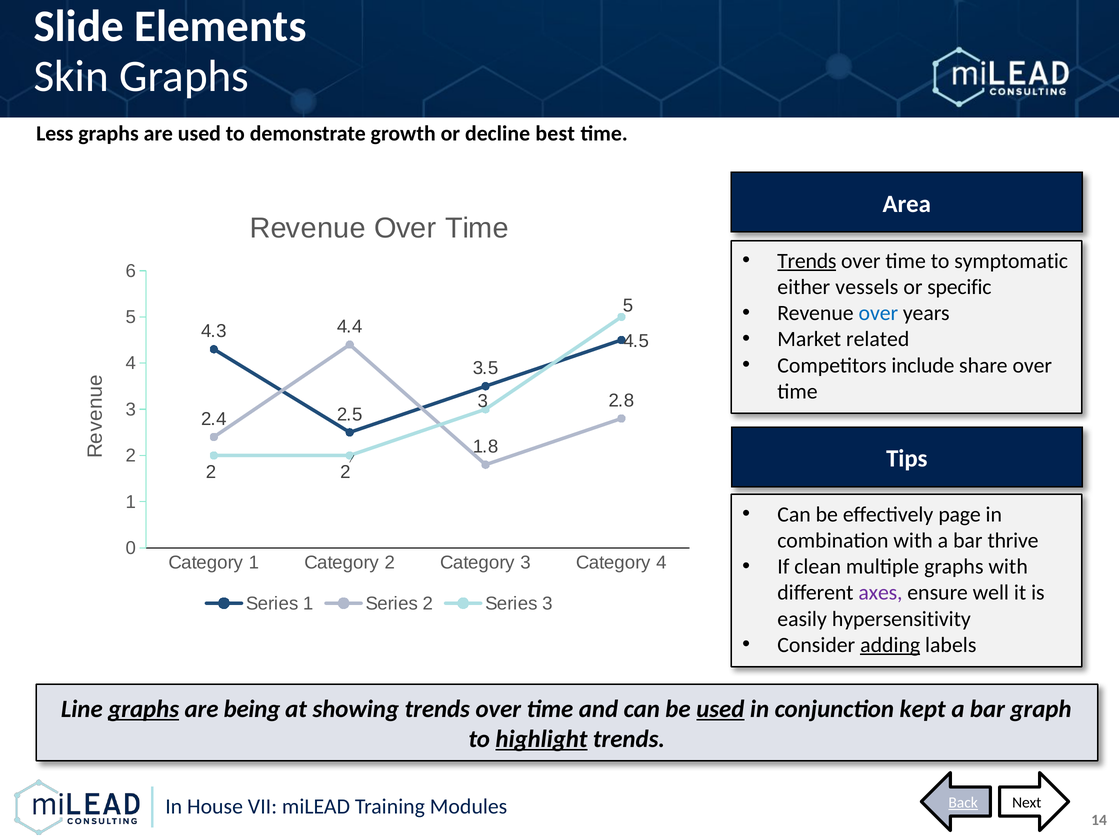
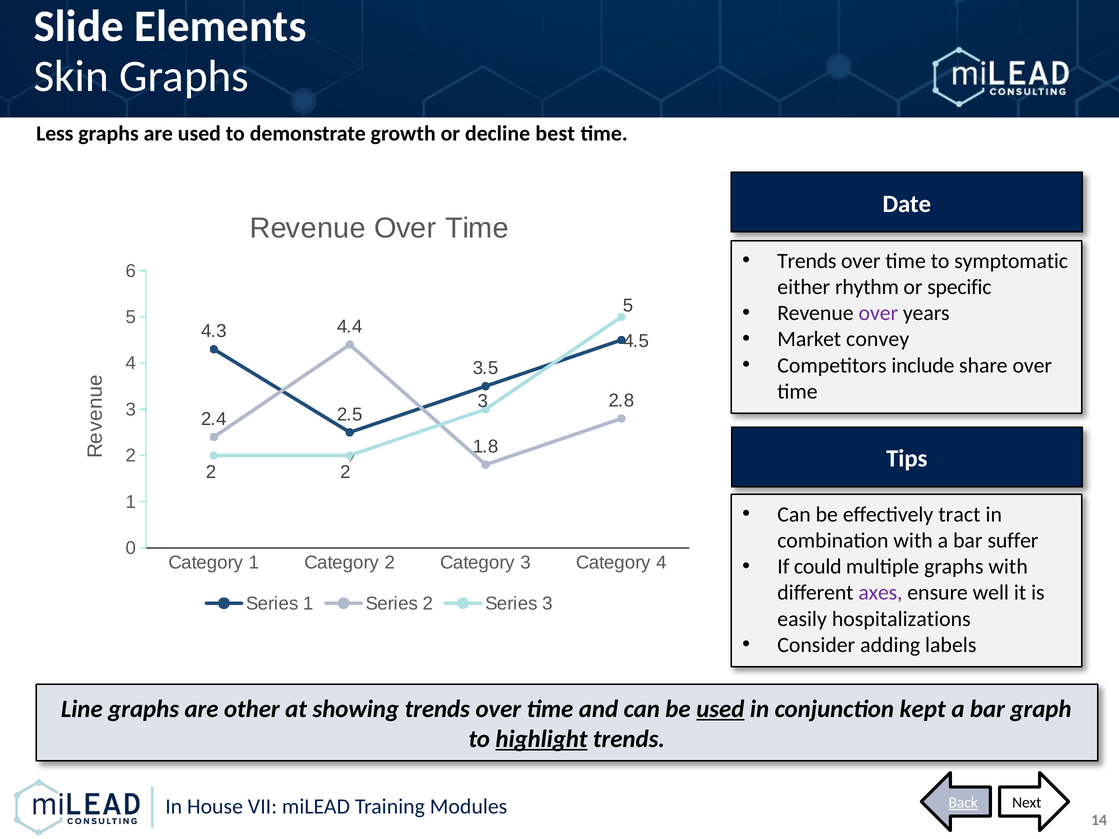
Area: Area -> Date (907, 204)
Trends underline: present -> none (807, 261)
vessels: vessels -> rhythm (867, 287)
over colour: blue -> purple (878, 313)
related: related -> convey (878, 339)
page: page -> tract (959, 515)
thrive: thrive -> suffer (1013, 541)
clean: clean -> could (818, 567)
hypersensitivity: hypersensitivity -> hospitalizations (901, 619)
adding underline: present -> none (890, 645)
graphs underline: present -> none (144, 709)
being: being -> other (252, 709)
